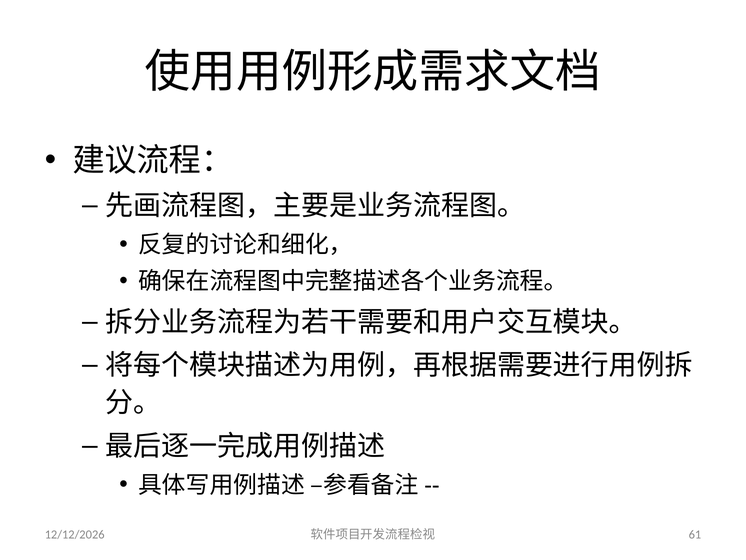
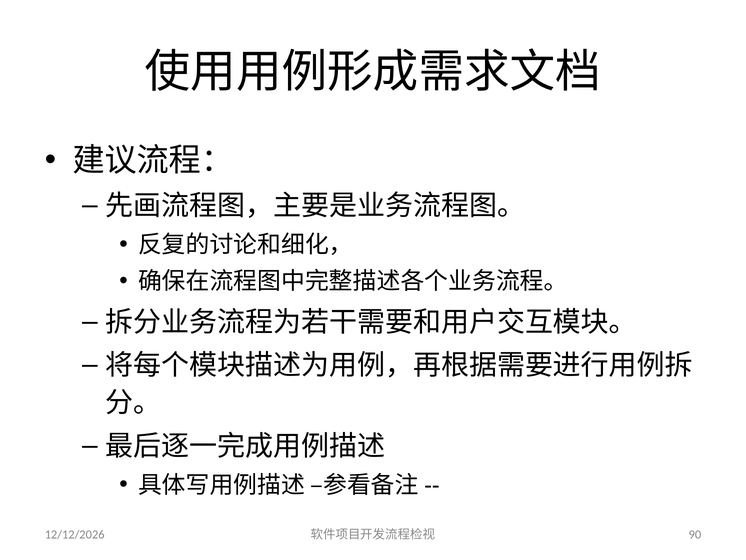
61: 61 -> 90 (695, 534)
